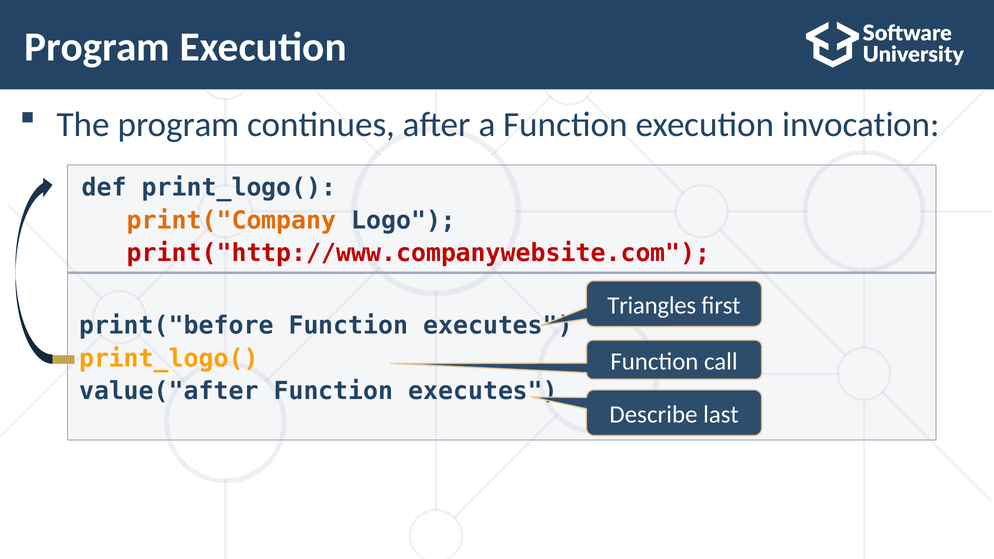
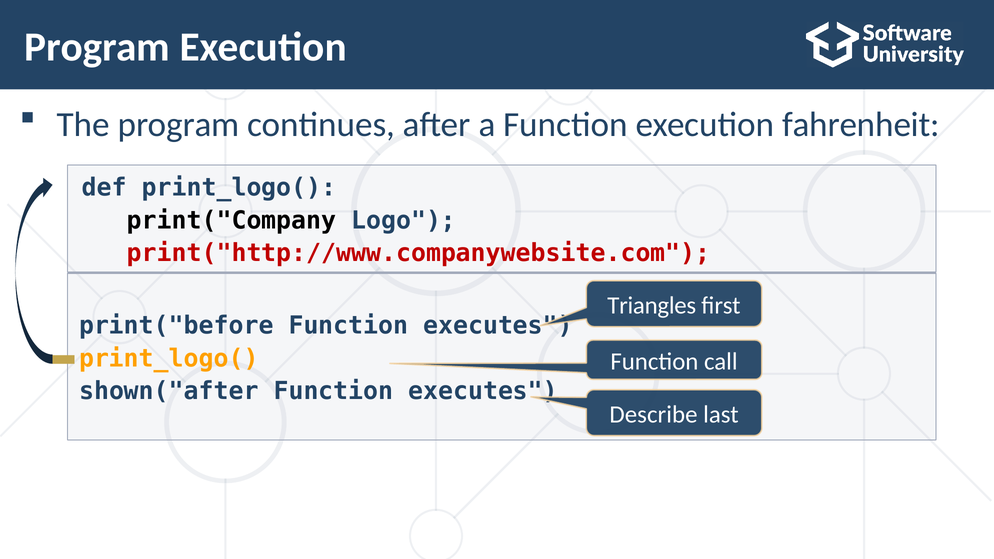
invocation: invocation -> fahrenheit (861, 125)
print("Company colour: orange -> black (232, 220)
value("after: value("after -> shown("after (169, 391)
